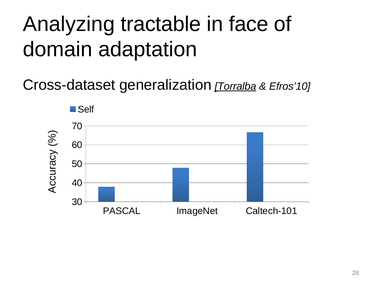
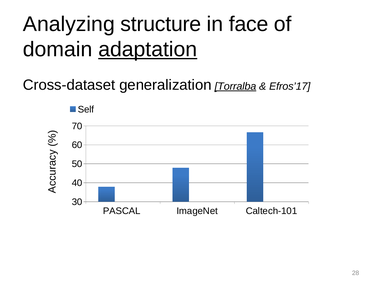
tractable: tractable -> structure (161, 24)
adaptation underline: none -> present (148, 50)
Efros’10: Efros’10 -> Efros’17 (290, 86)
